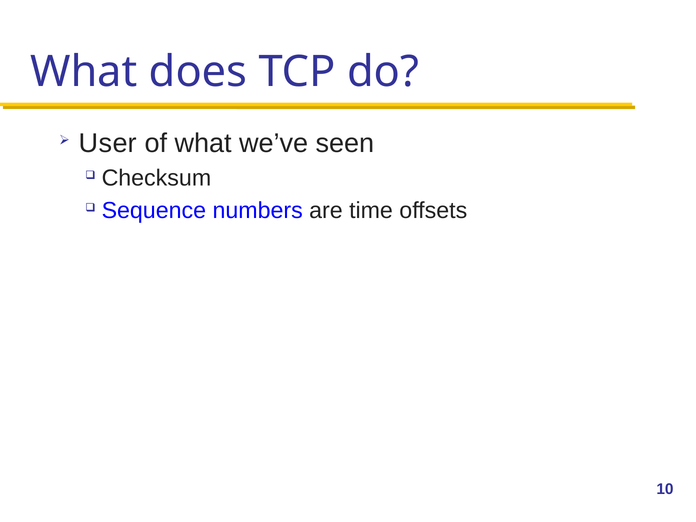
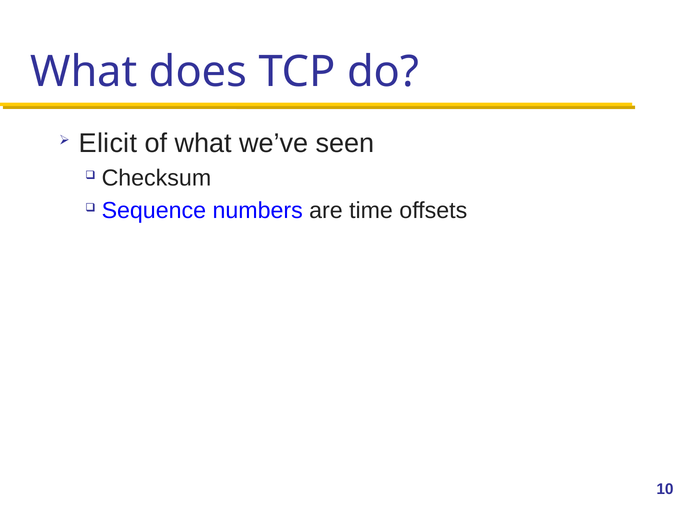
User: User -> Elicit (108, 143)
